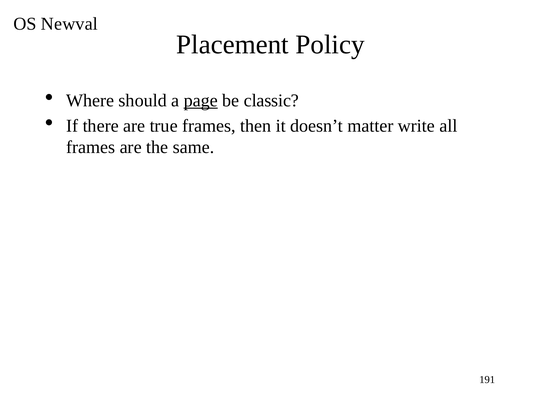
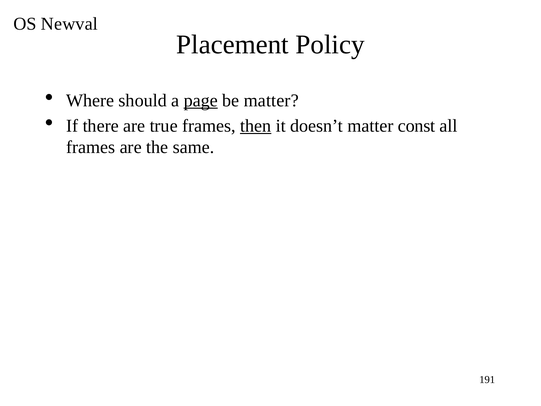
be classic: classic -> matter (271, 100)
then underline: none -> present (256, 126)
write: write -> const (417, 126)
